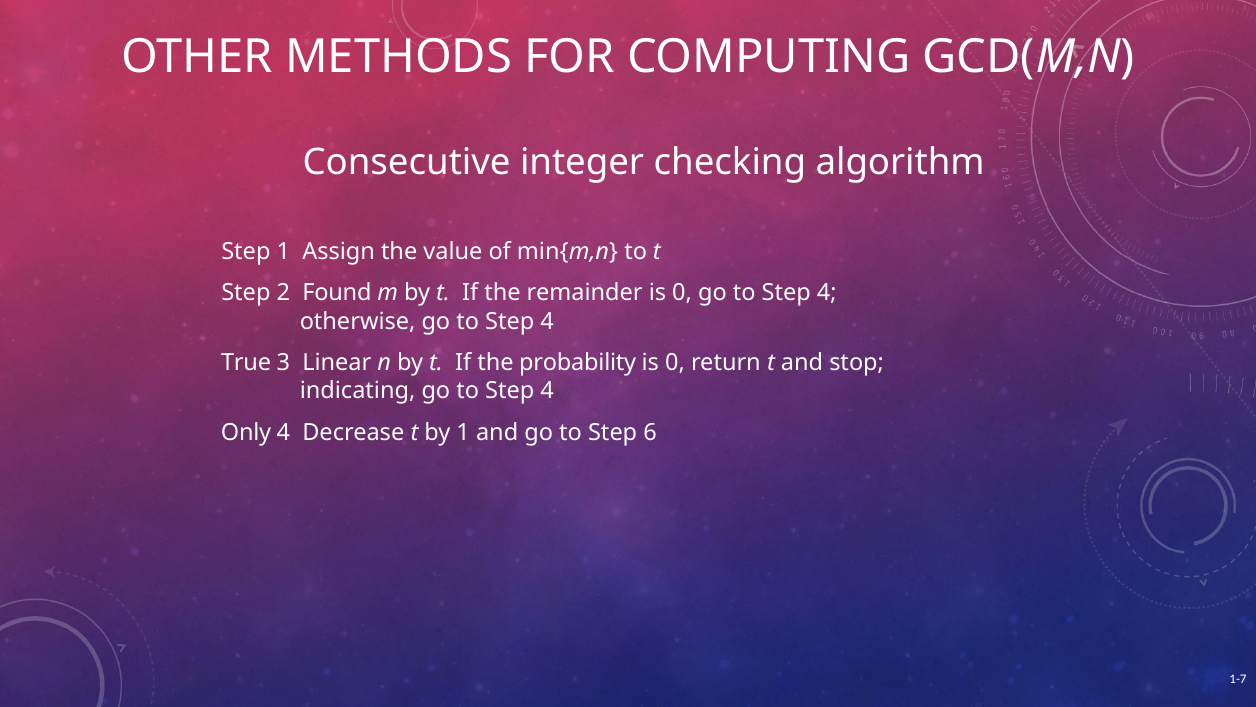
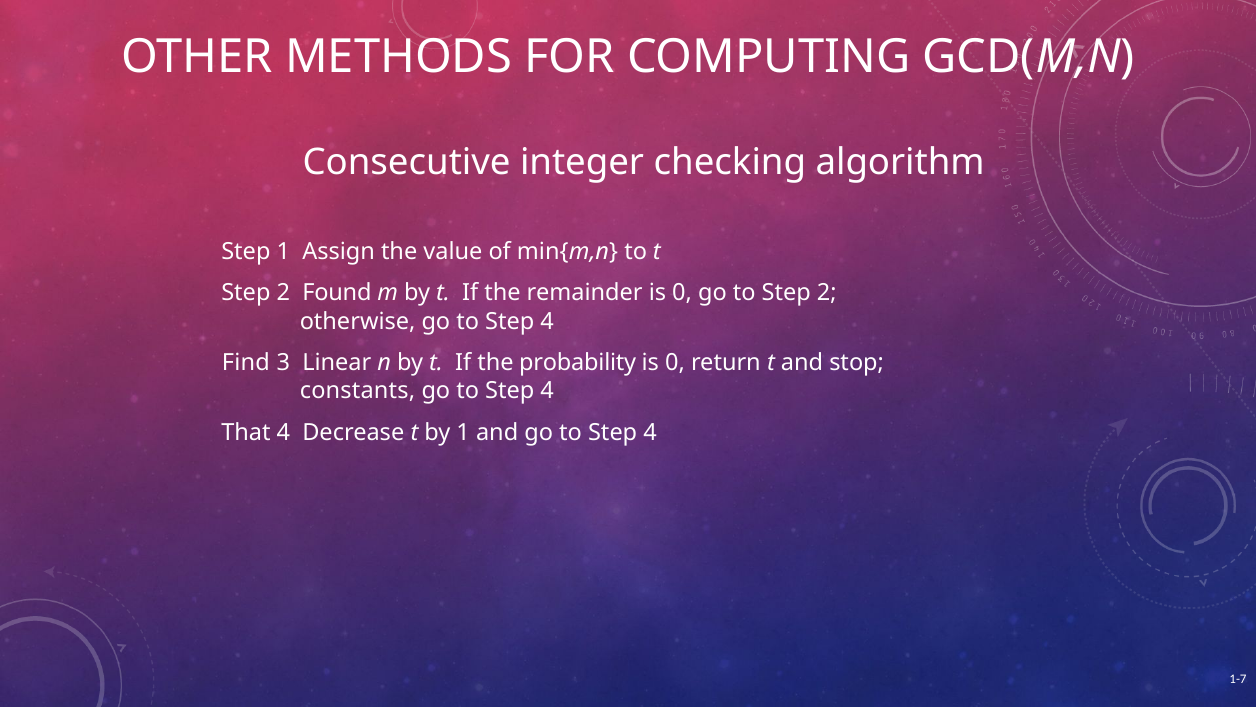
4: 4 -> 2 (827, 293)
True: True -> Find (246, 362)
indicating: indicating -> constants (357, 391)
Only: Only -> That (246, 432)
6: 6 -> 4 (650, 432)
